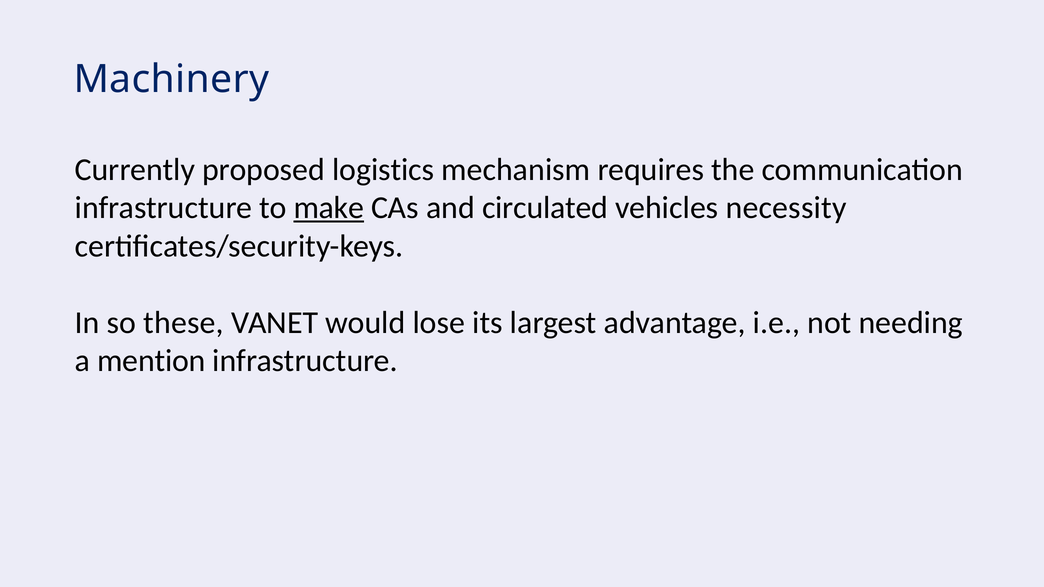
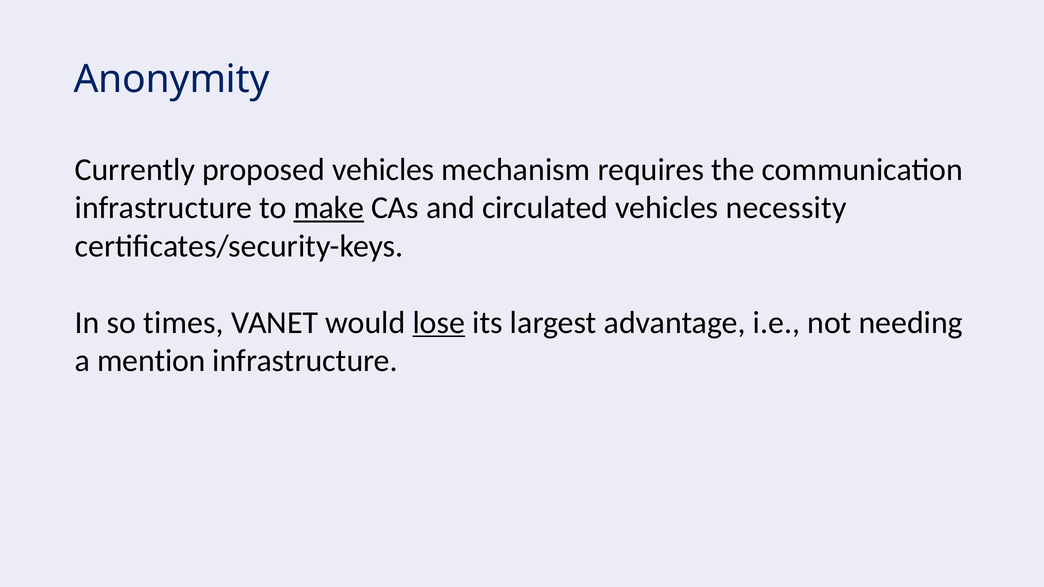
Machinery: Machinery -> Anonymity (172, 79)
proposed logistics: logistics -> vehicles (383, 170)
these: these -> times (184, 323)
lose underline: none -> present (439, 323)
